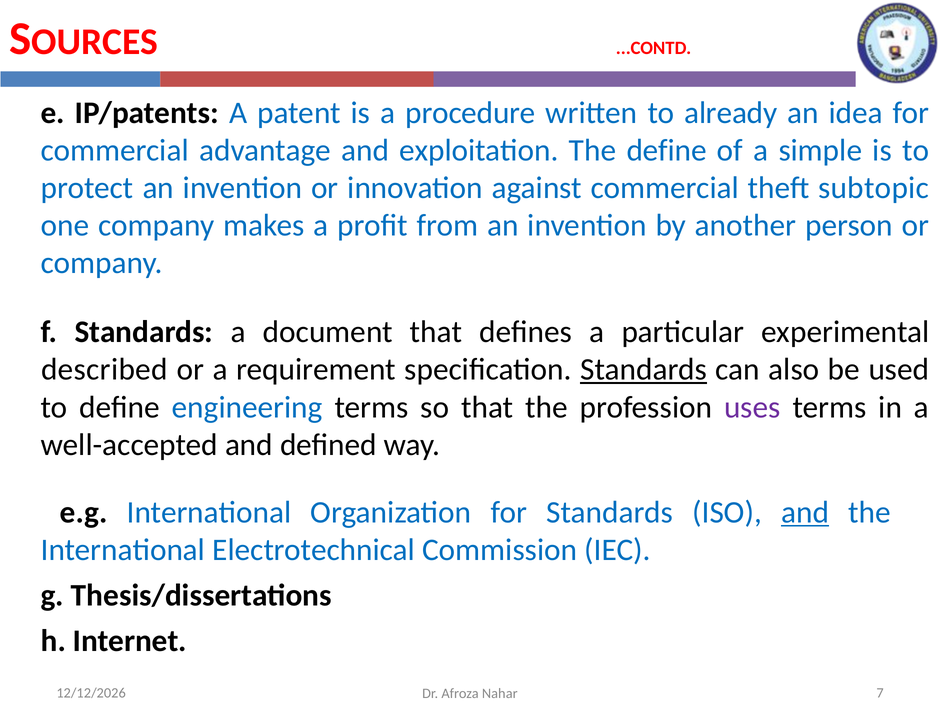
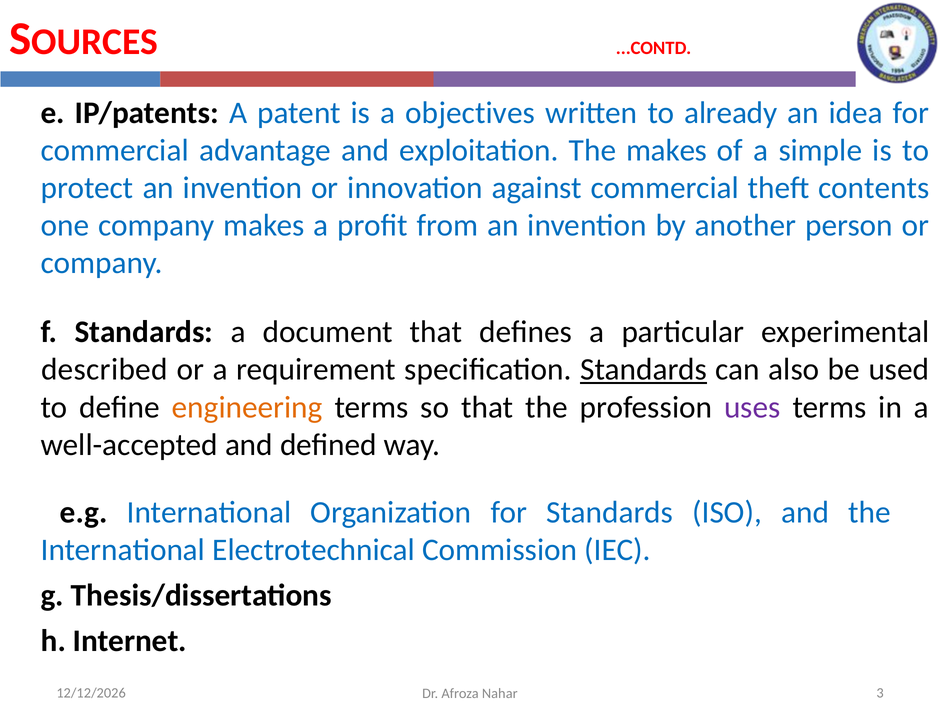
procedure: procedure -> objectives (470, 113)
The define: define -> makes (667, 150)
subtopic: subtopic -> contents (874, 188)
engineering colour: blue -> orange (247, 407)
and underline: present -> none (805, 512)
7: 7 -> 3 (880, 693)
